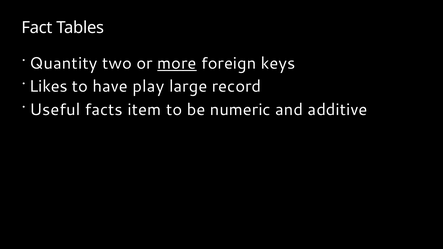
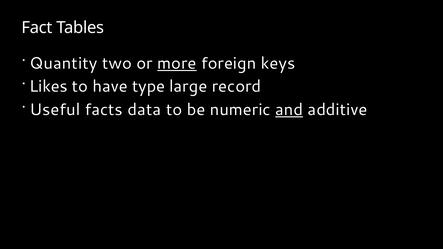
play: play -> type (149, 87)
item: item -> data (144, 110)
and underline: none -> present (289, 110)
